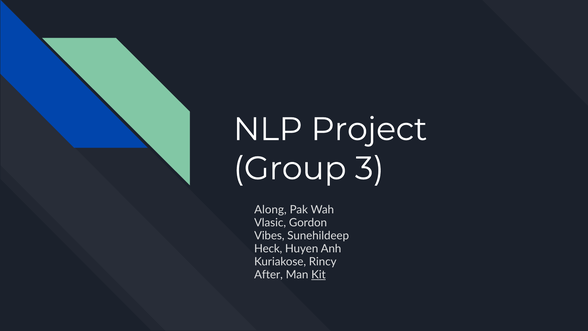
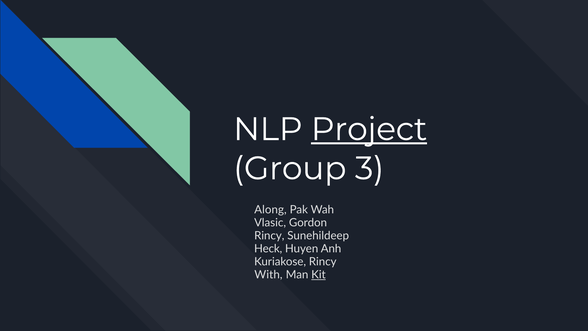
Project underline: none -> present (369, 129)
Vibes: Vibes -> Rincy (269, 235)
After: After -> With (268, 275)
